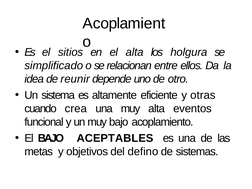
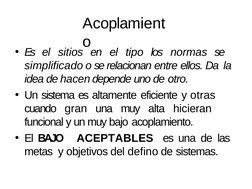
el alta: alta -> tipo (135, 52)
holgura: holgura -> normas (189, 52)
reunir: reunir -> hacen (75, 79)
crea: crea -> gran (76, 109)
eventos: eventos -> hicieran (192, 109)
